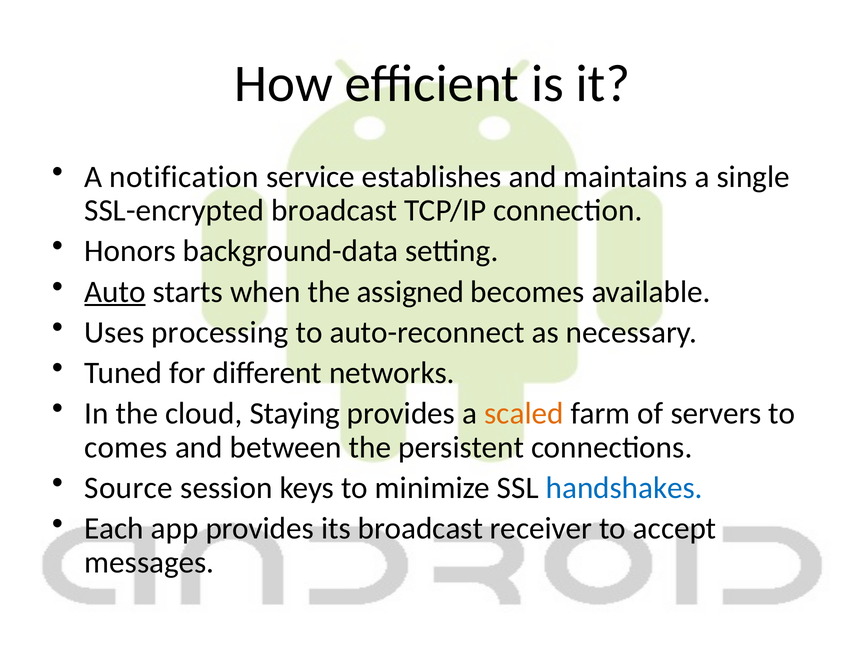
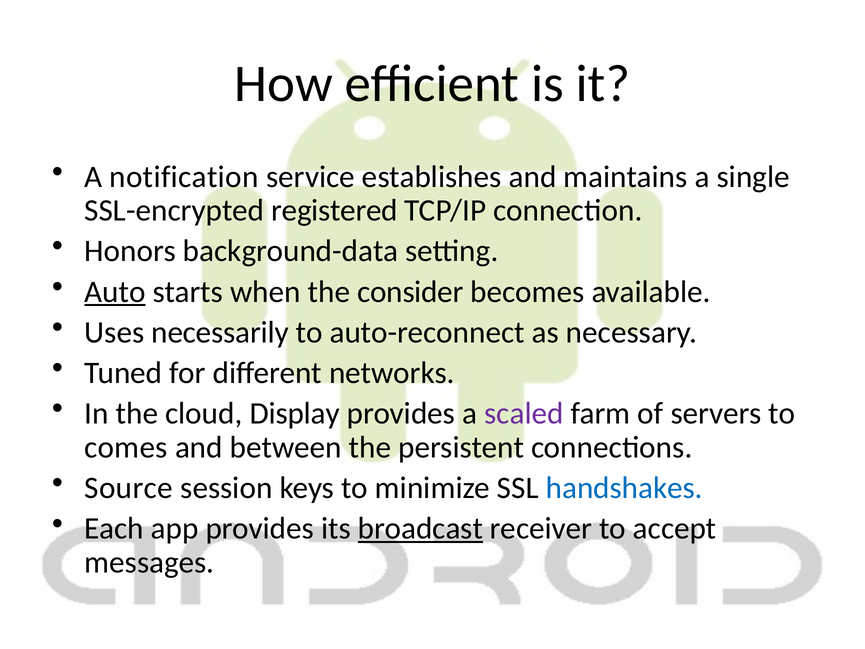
SSL-encrypted broadcast: broadcast -> registered (335, 210)
assigned: assigned -> consider (410, 292)
processing: processing -> necessarily (220, 332)
Staying: Staying -> Display (295, 413)
scaled colour: orange -> purple (524, 413)
broadcast underline: none -> present (420, 528)
